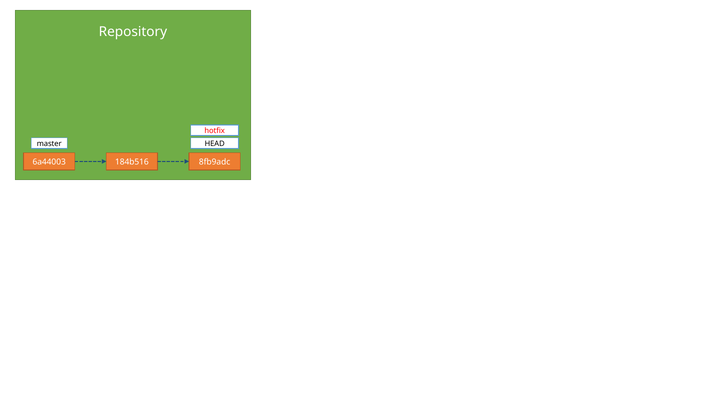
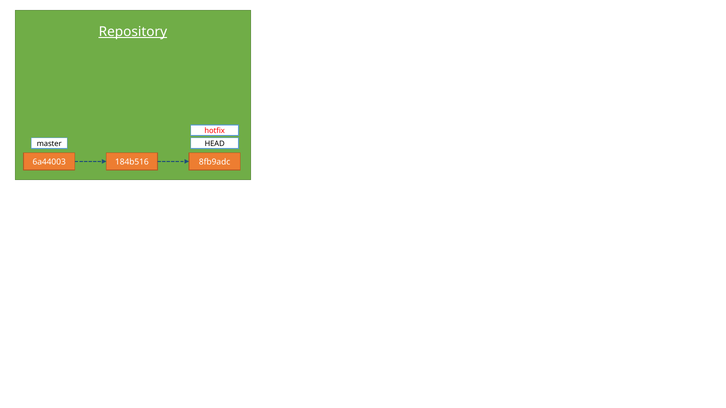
Repository underline: none -> present (133, 32)
